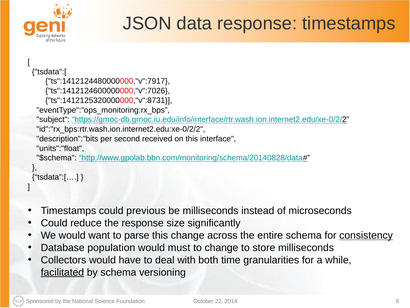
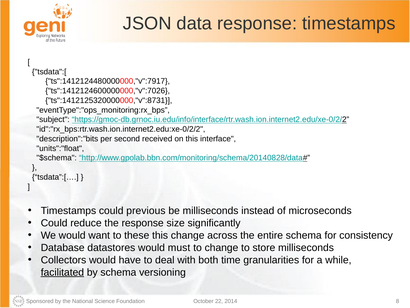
parse: parse -> these (137, 235)
consistency underline: present -> none (366, 235)
population: population -> datastores (111, 247)
